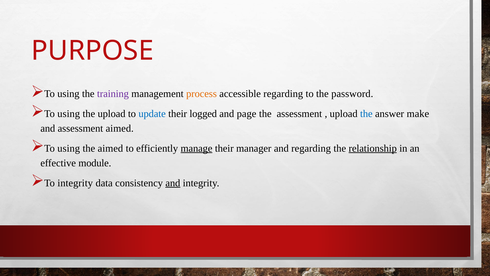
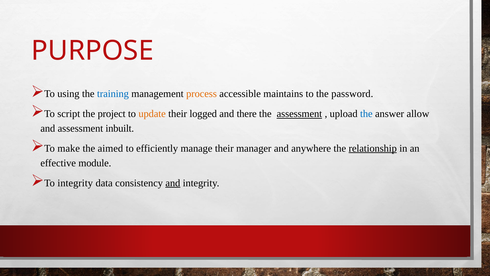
training colour: purple -> blue (113, 94)
accessible regarding: regarding -> maintains (283, 94)
using: using -> script (69, 114)
the upload: upload -> project (112, 114)
update colour: blue -> orange (152, 114)
page: page -> there (247, 114)
assessment underline: none -> present (299, 114)
make: make -> allow (418, 114)
assessment aimed: aimed -> inbuilt (120, 128)
using: using -> make (69, 148)
manage underline: present -> none (196, 148)
and regarding: regarding -> anywhere (311, 148)
